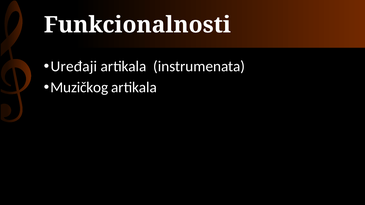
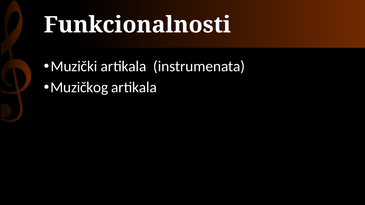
Uređaji: Uređaji -> Muzički (74, 67)
